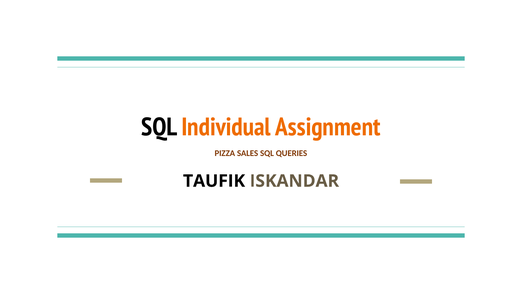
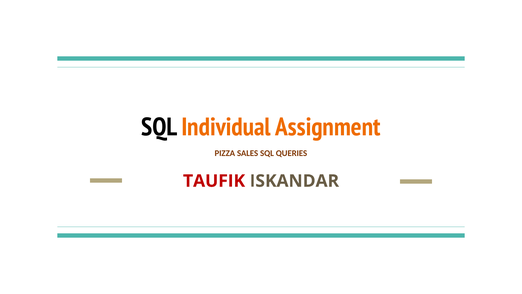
TAUFIK colour: black -> red (214, 181)
